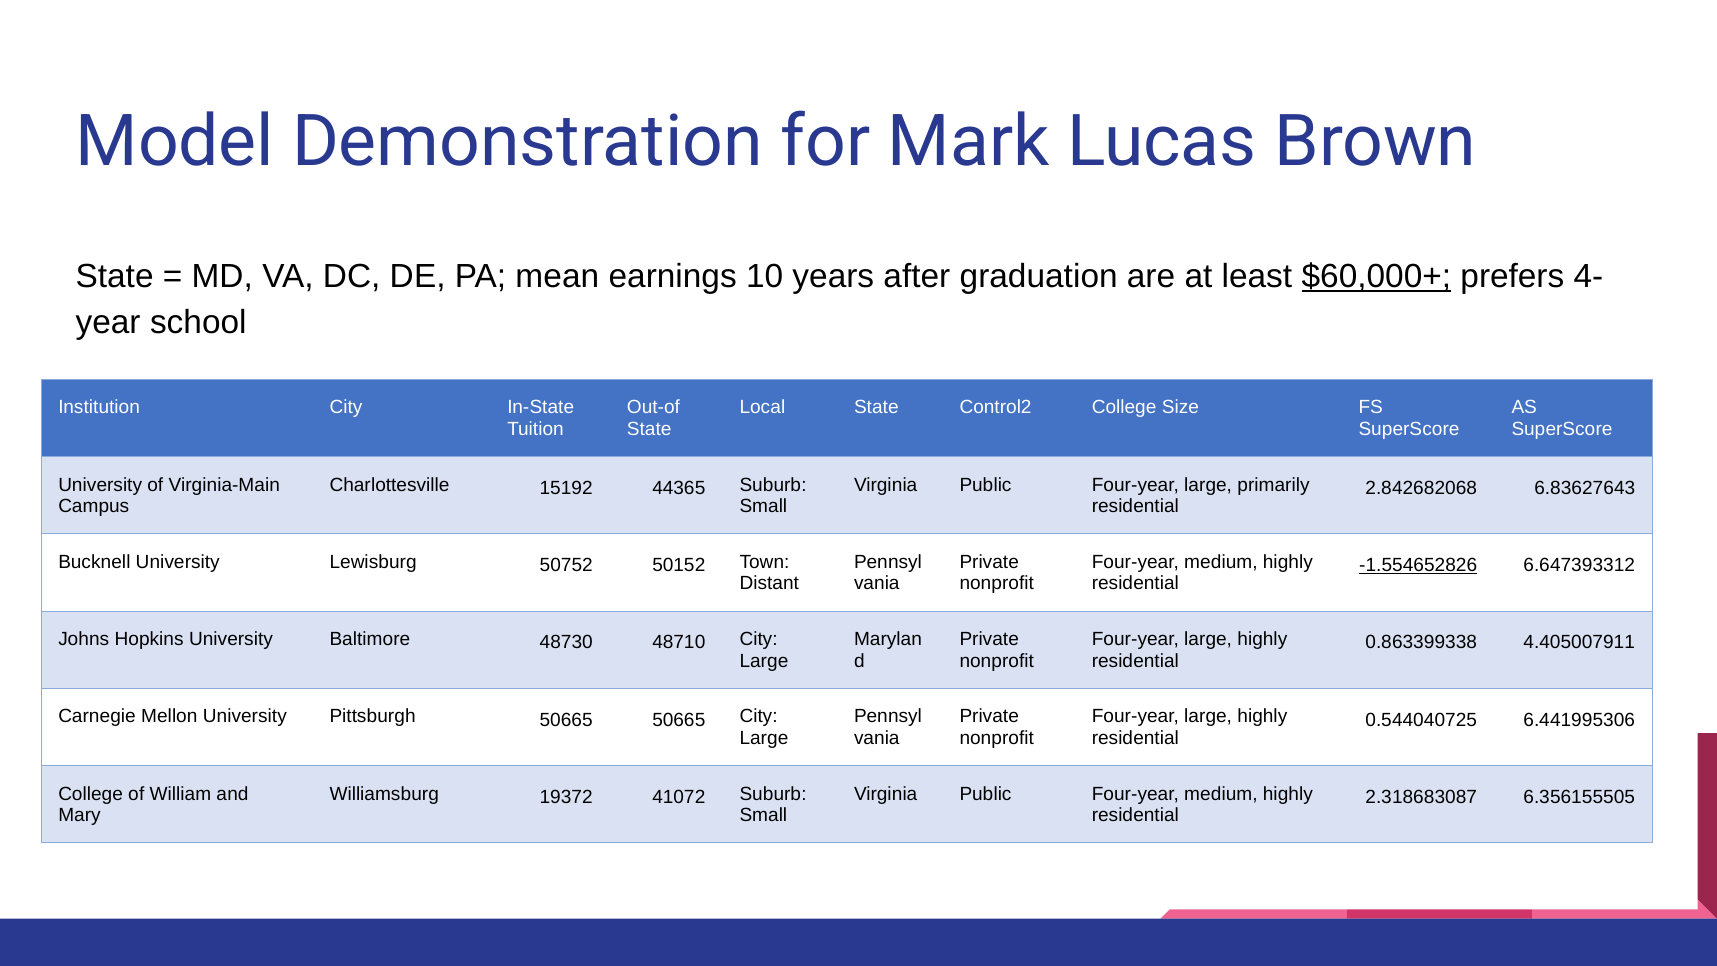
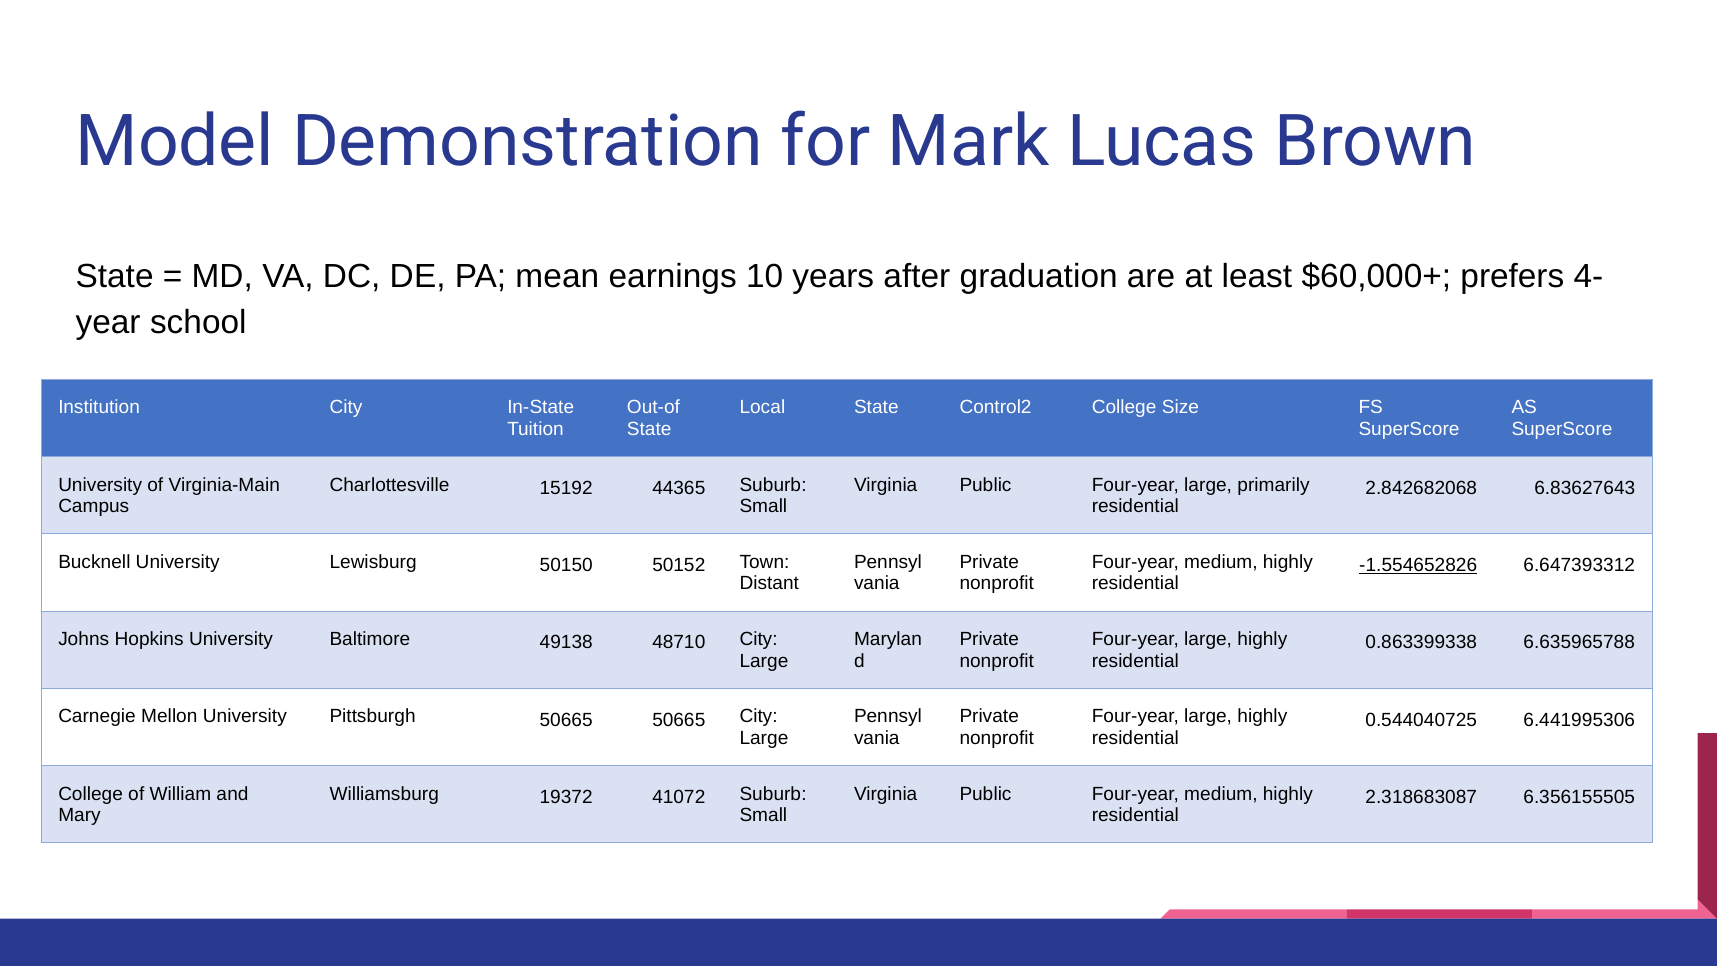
$60,000+ underline: present -> none (1376, 276)
50752: 50752 -> 50150 (566, 565)
48730: 48730 -> 49138 (566, 642)
4.405007911: 4.405007911 -> 6.635965788 (1579, 642)
